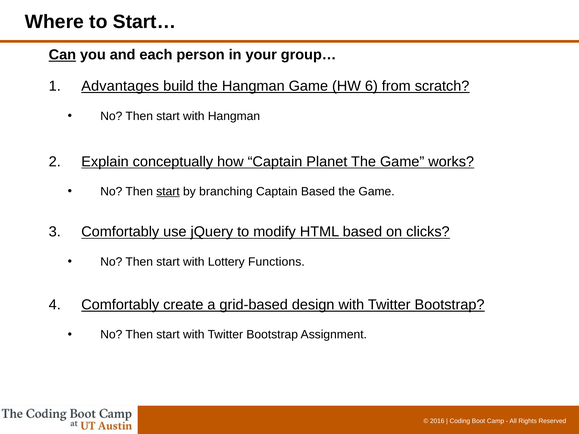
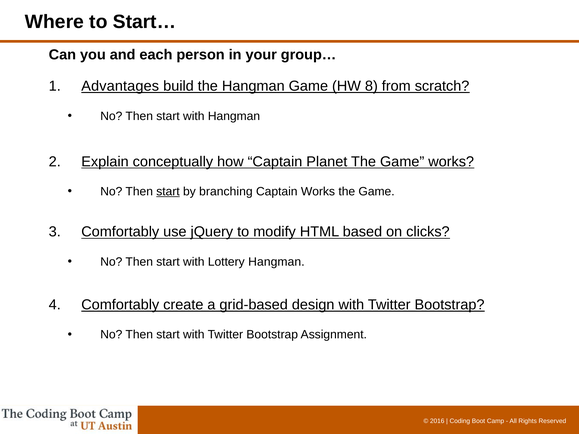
Can underline: present -> none (62, 55)
6: 6 -> 8 (371, 86)
Captain Based: Based -> Works (318, 192)
Lottery Functions: Functions -> Hangman (276, 262)
